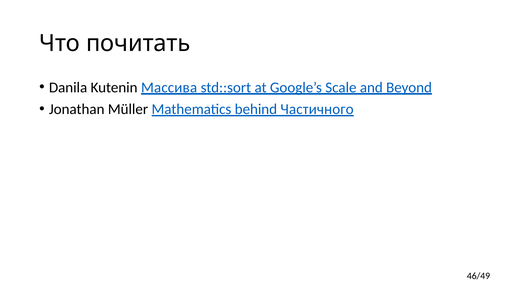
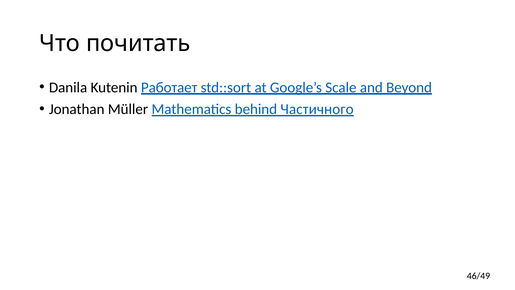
Массива: Массива -> Работает (169, 87)
